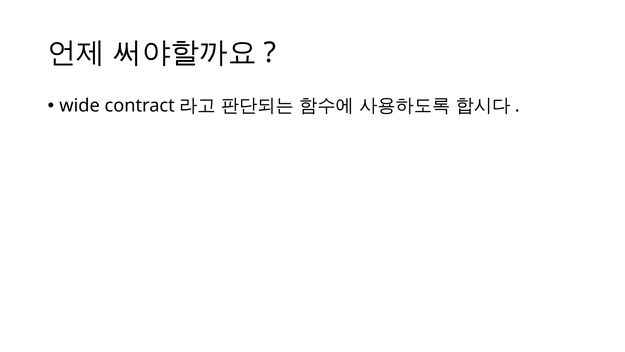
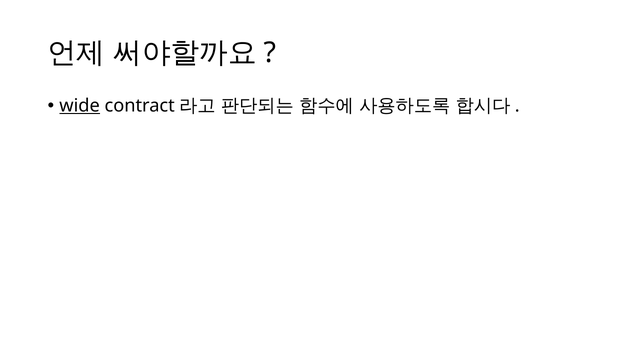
wide underline: none -> present (80, 106)
